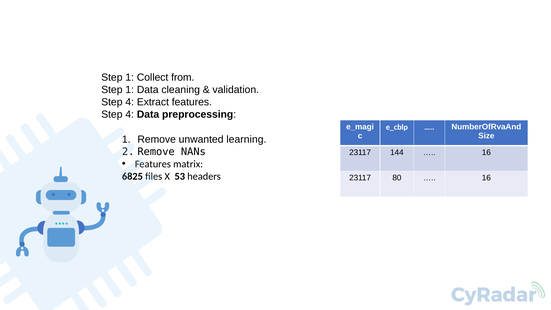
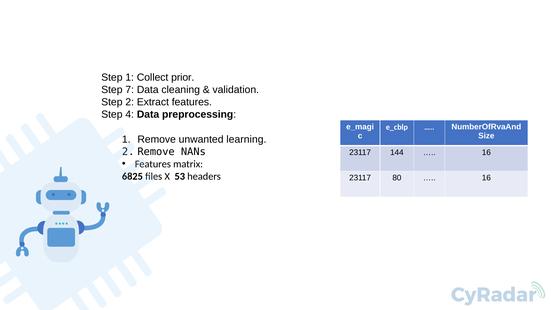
from: from -> prior (183, 77)
1: 1 -> 7 (130, 90)
4: 4 -> 2 (130, 102)
